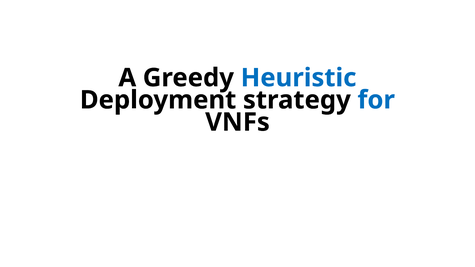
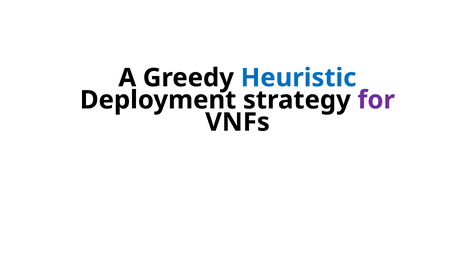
for colour: blue -> purple (376, 100)
